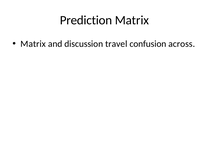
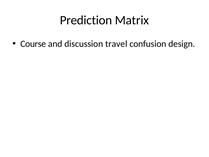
Matrix: Matrix -> Course (33, 44)
across: across -> design (182, 44)
